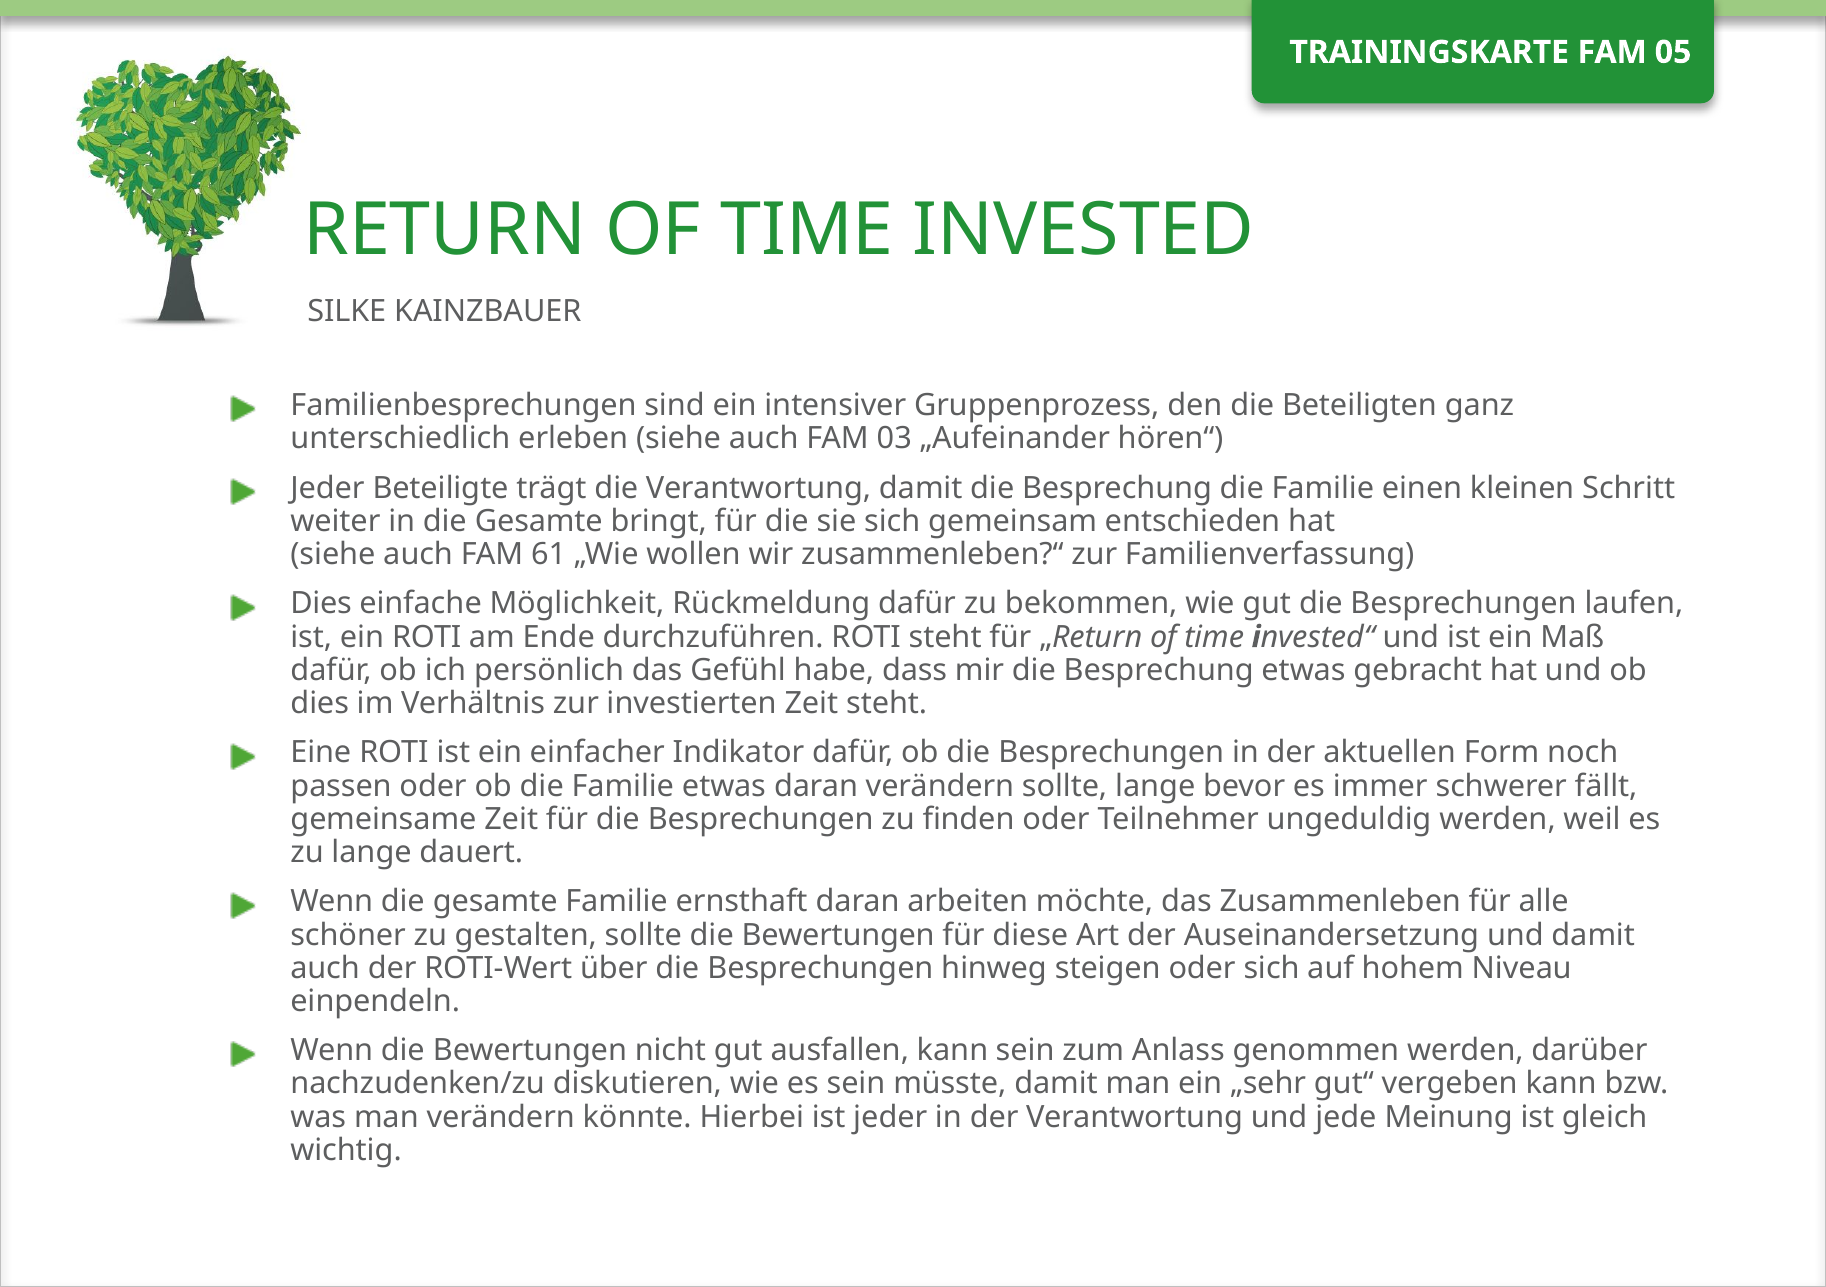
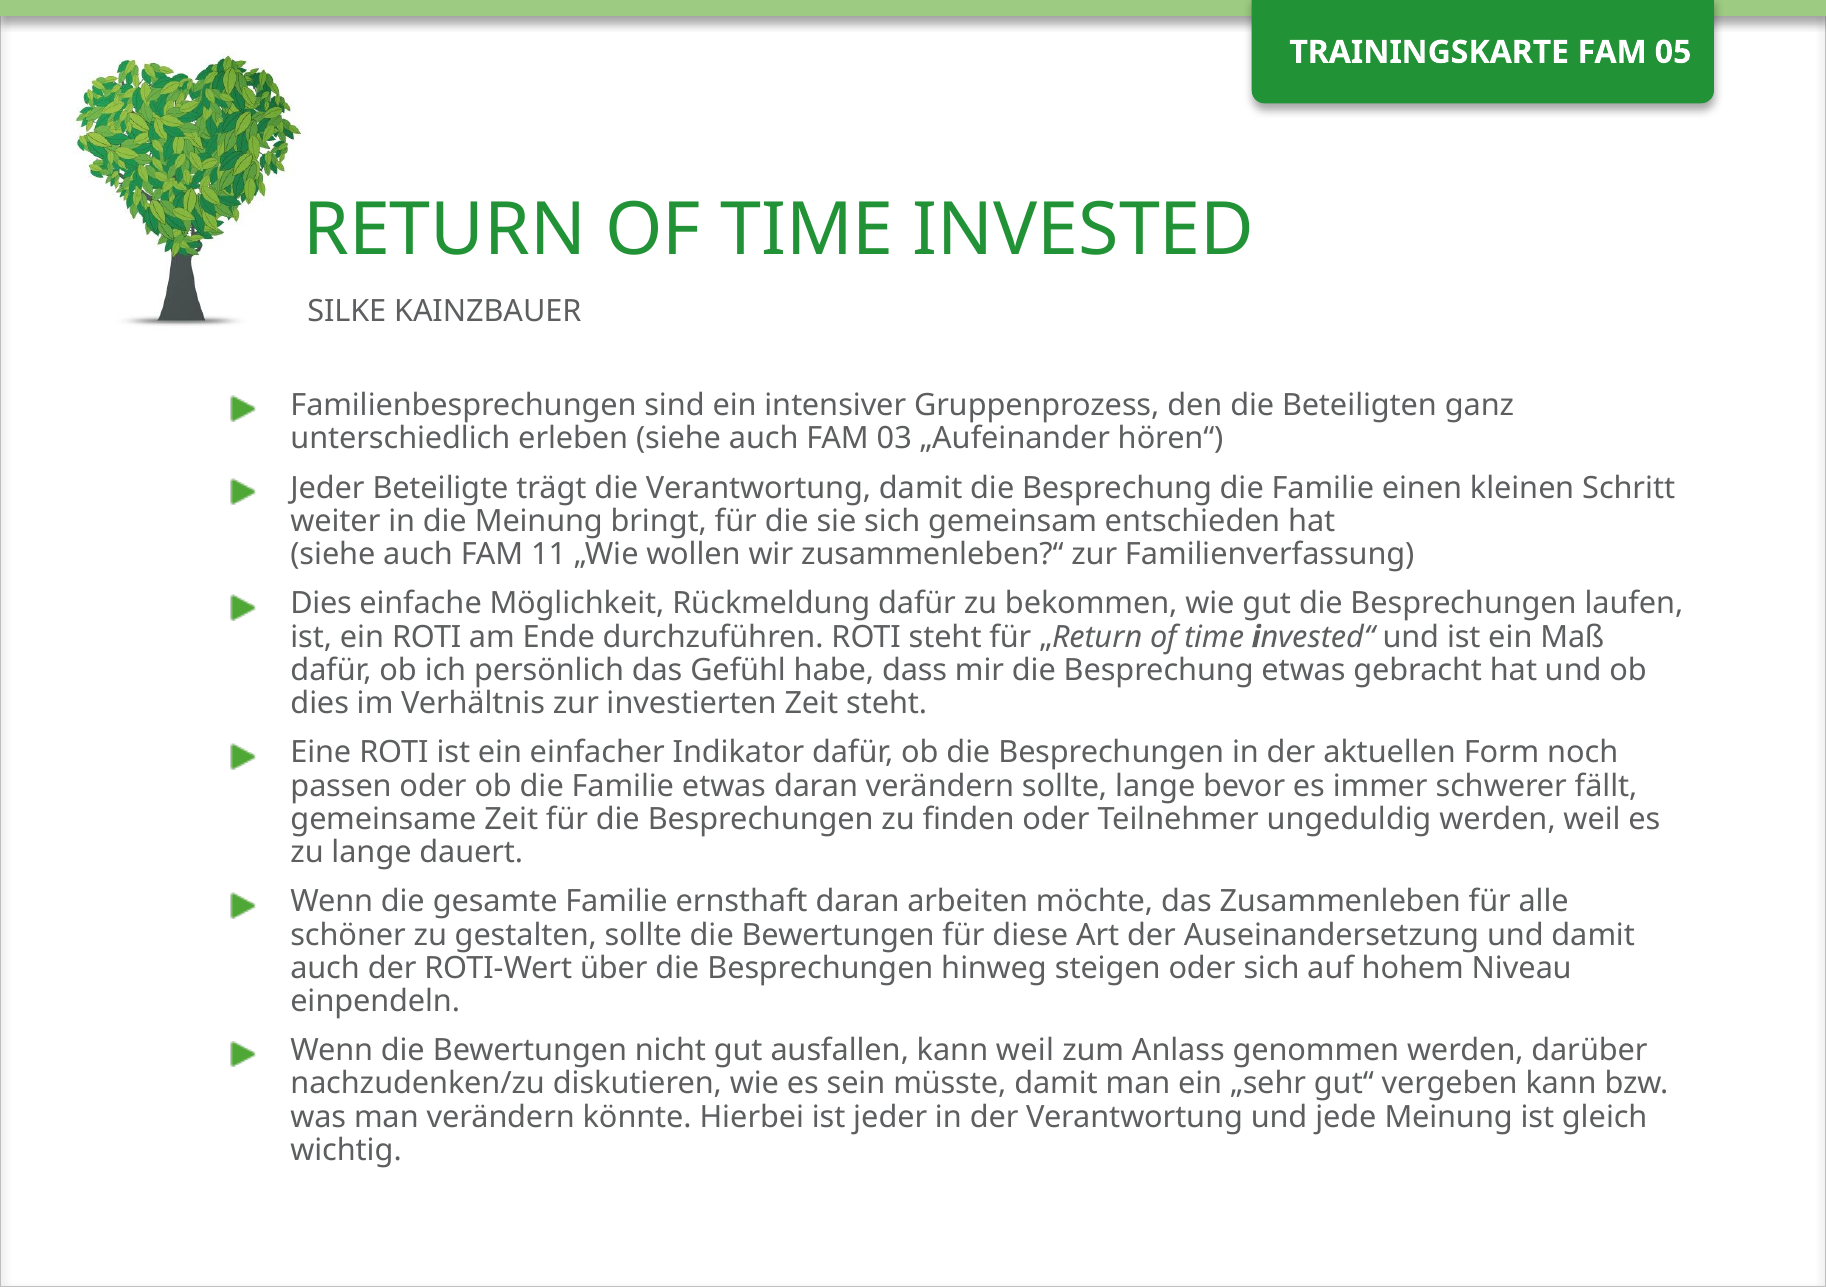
in die Gesamte: Gesamte -> Meinung (539, 521)
61: 61 -> 11 (549, 554)
kann sein: sein -> weil (1025, 1051)
